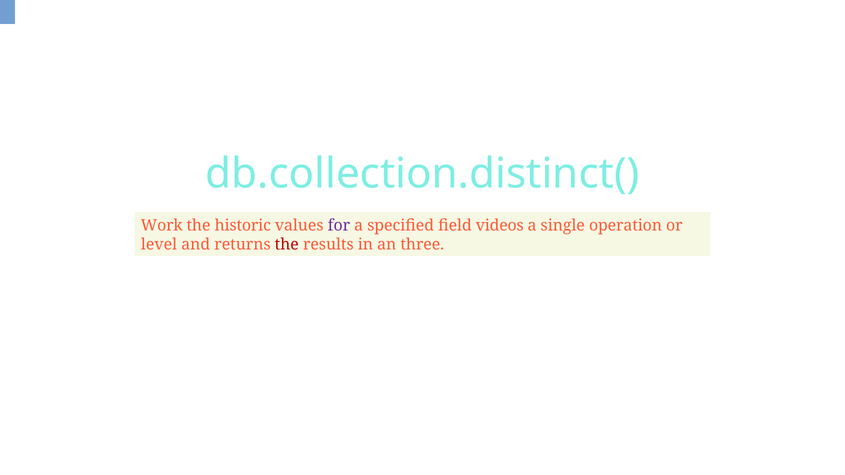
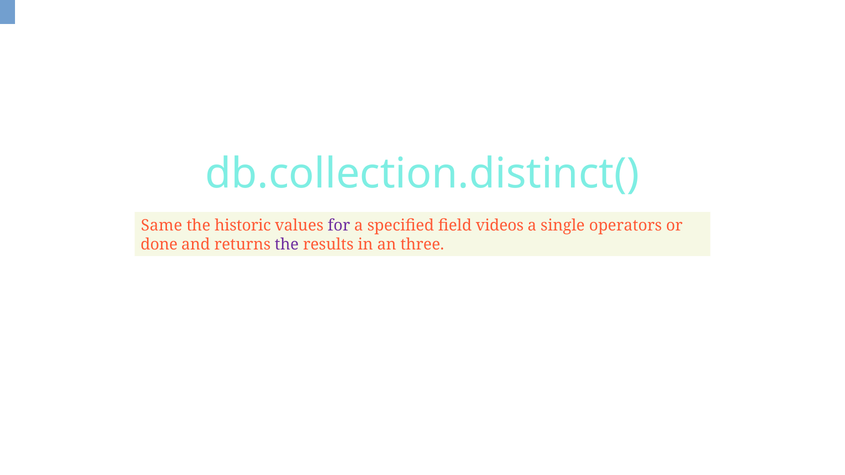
Work: Work -> Same (162, 226)
operation: operation -> operators (625, 226)
level: level -> done (159, 245)
the colour: red -> purple (287, 245)
